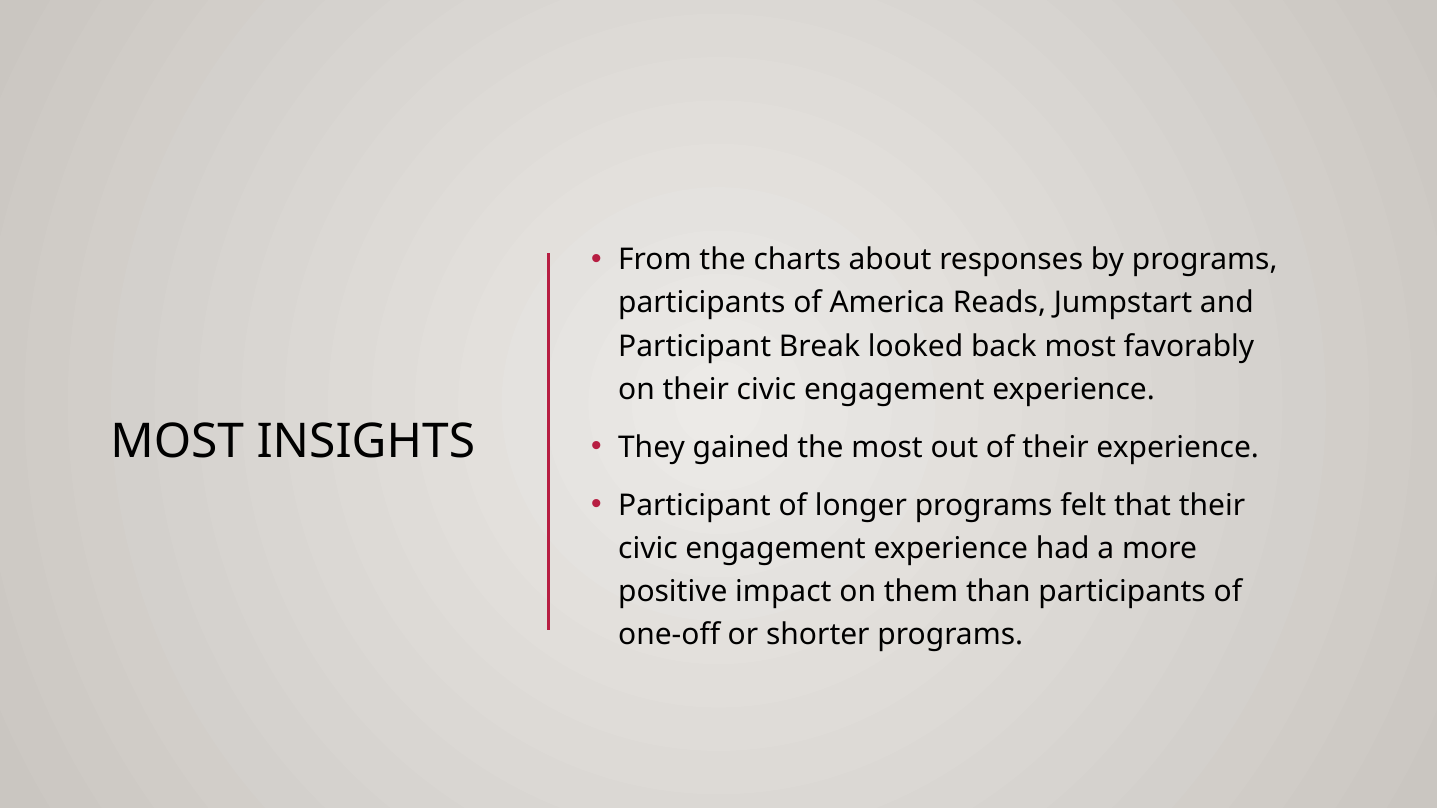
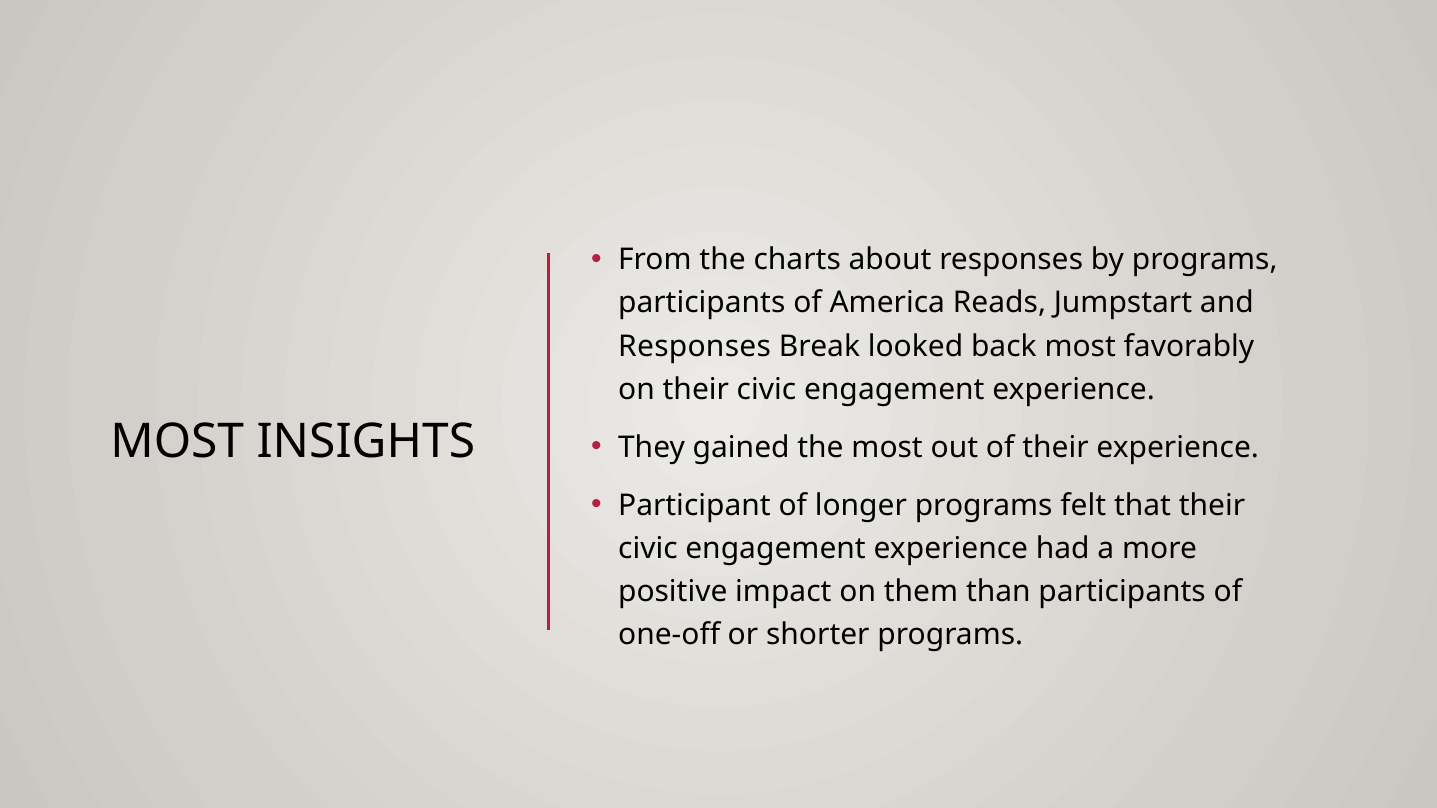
Participant: Participant -> Responses (695, 346)
